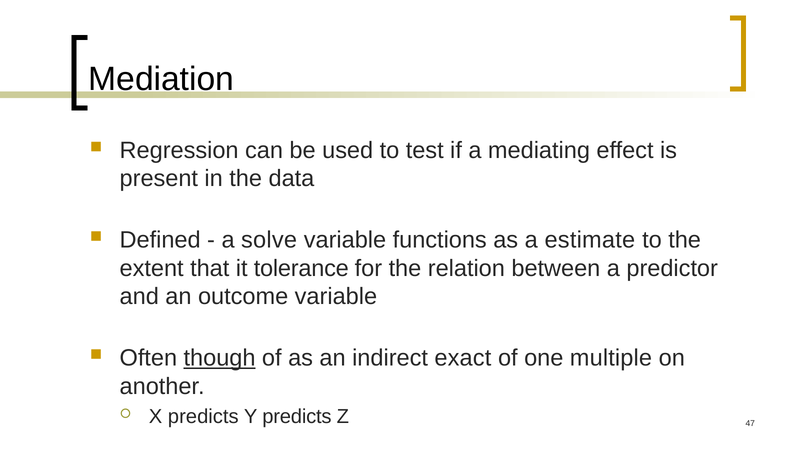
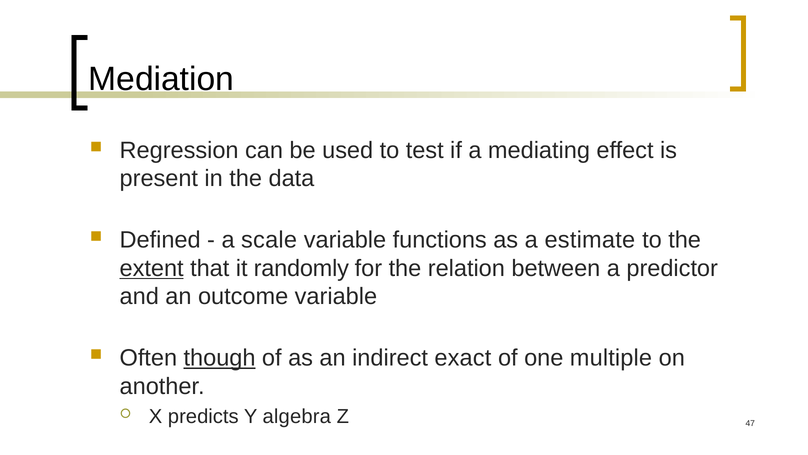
solve: solve -> scale (269, 240)
extent underline: none -> present (152, 268)
tolerance: tolerance -> randomly (301, 268)
Y predicts: predicts -> algebra (297, 416)
